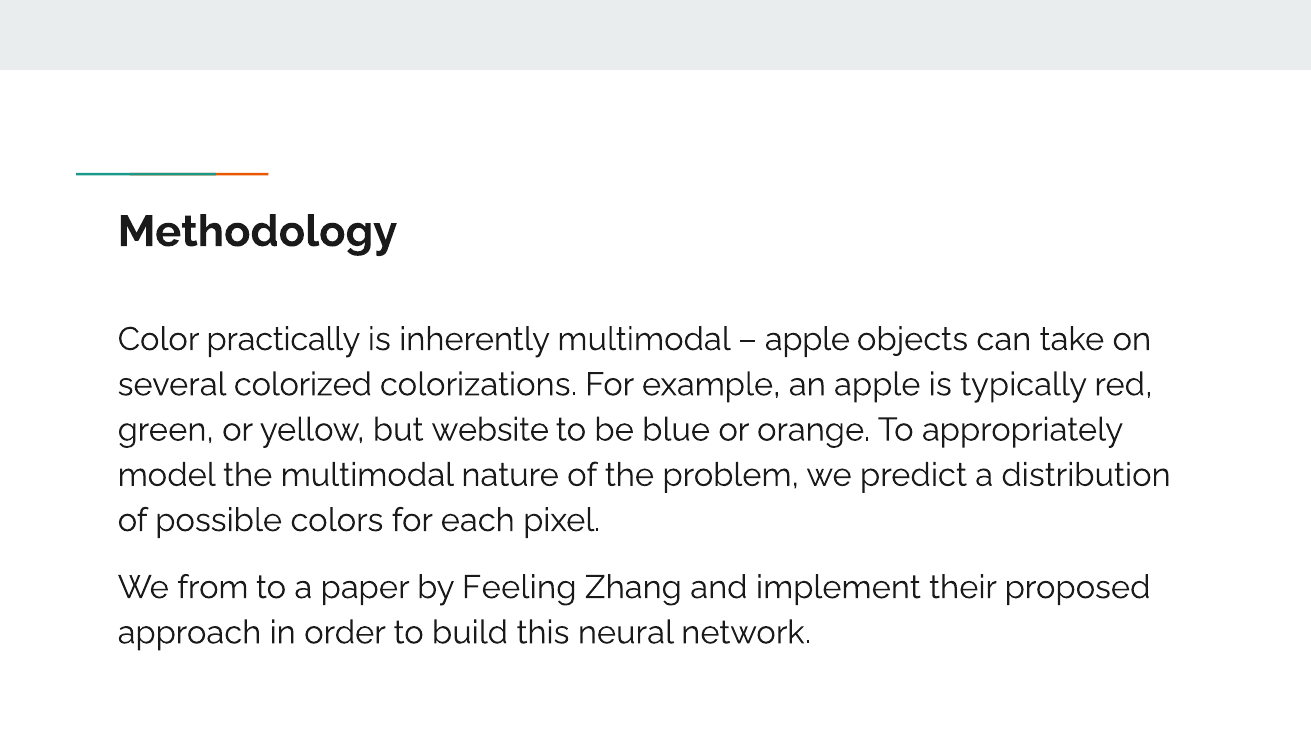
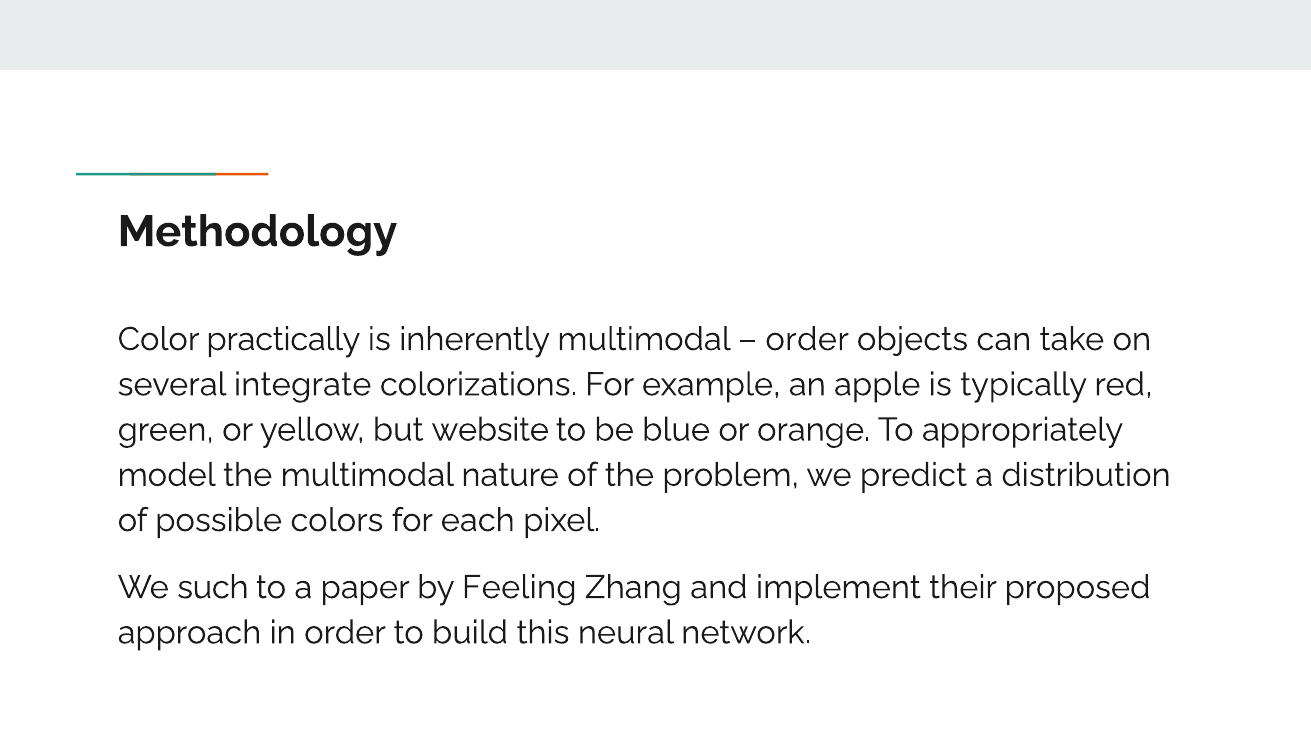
apple: apple -> order (807, 339)
colorized: colorized -> integrate (303, 384)
from: from -> such (213, 587)
